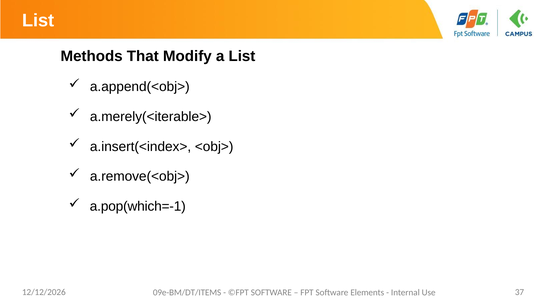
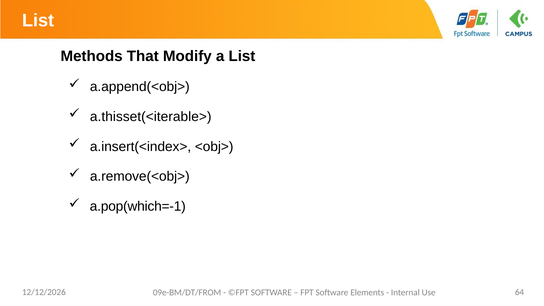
a.merely(<iterable>: a.merely(<iterable> -> a.thisset(<iterable> (151, 117)
09e-BM/DT/ITEMS: 09e-BM/DT/ITEMS -> 09e-BM/DT/FROM (187, 292)
37: 37 -> 64 (520, 292)
